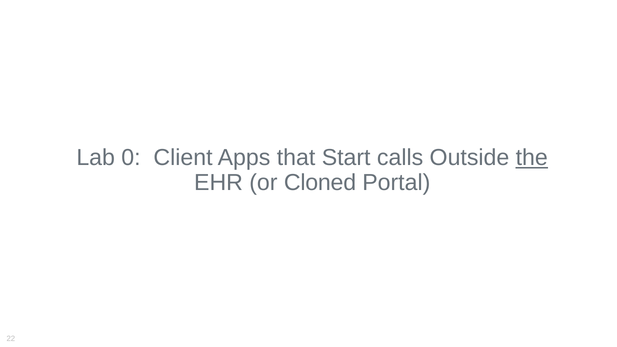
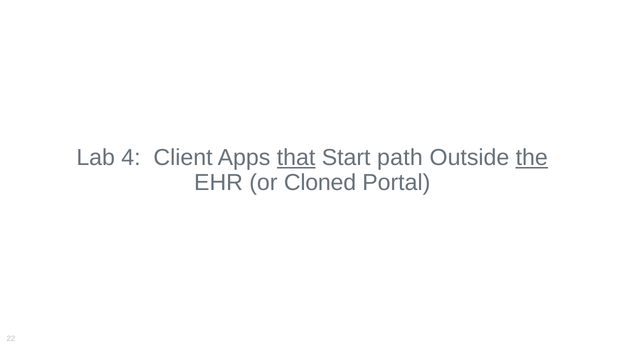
0: 0 -> 4 (131, 158)
that underline: none -> present (296, 158)
calls: calls -> path (400, 158)
